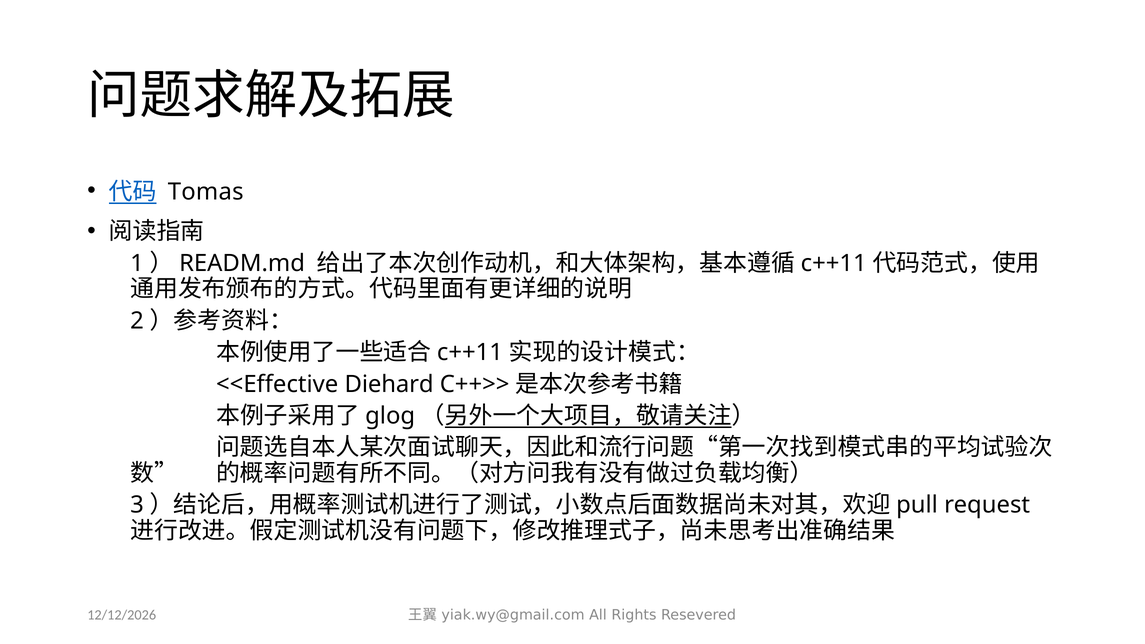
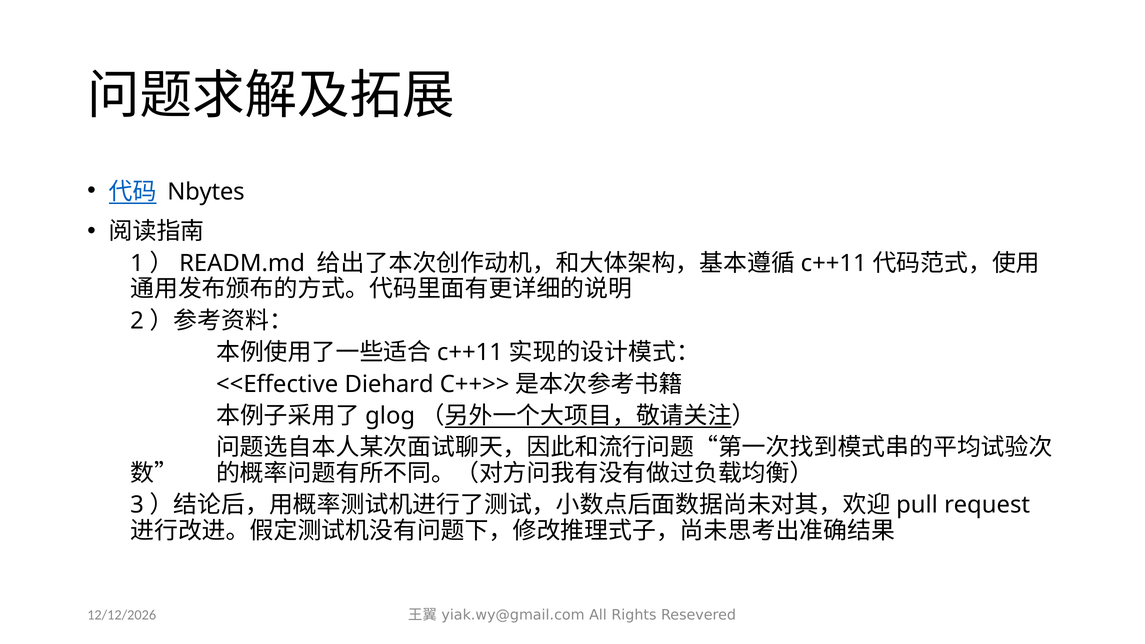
Tomas: Tomas -> Nbytes (206, 192)
